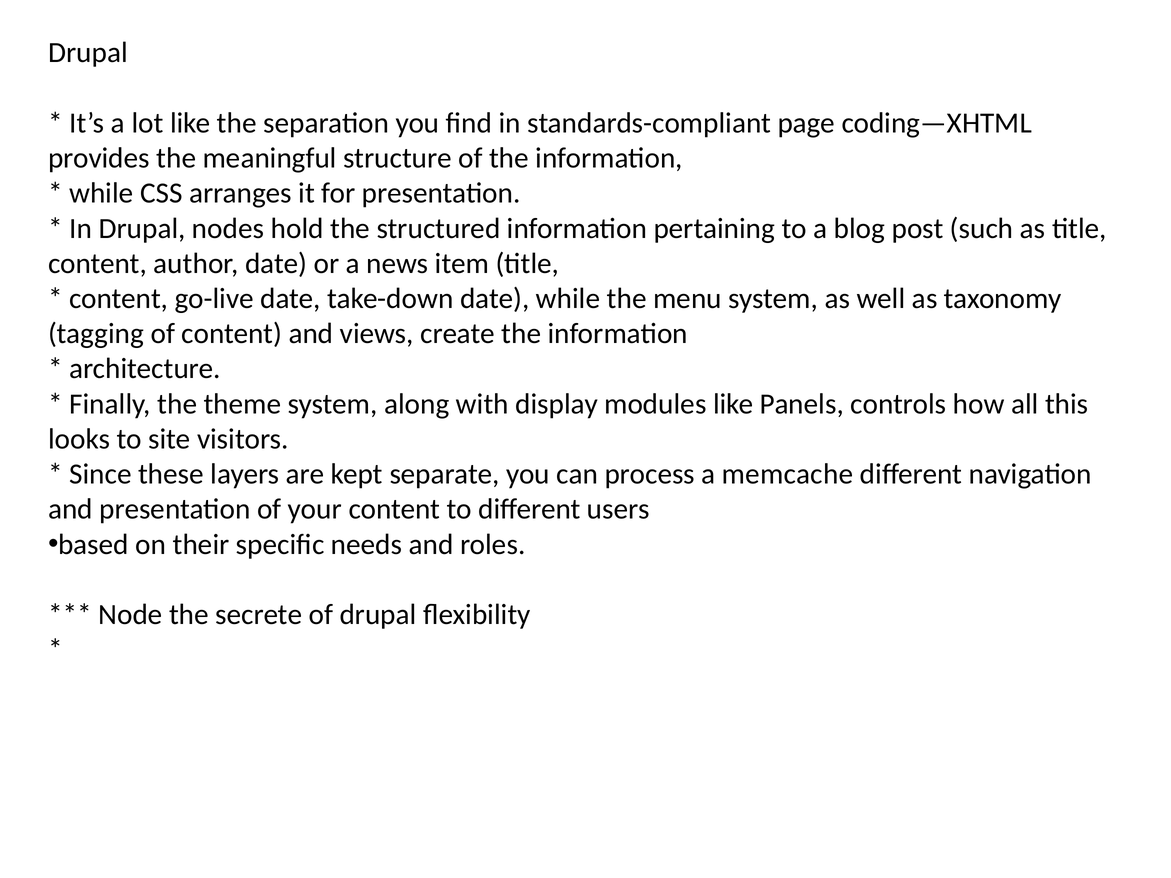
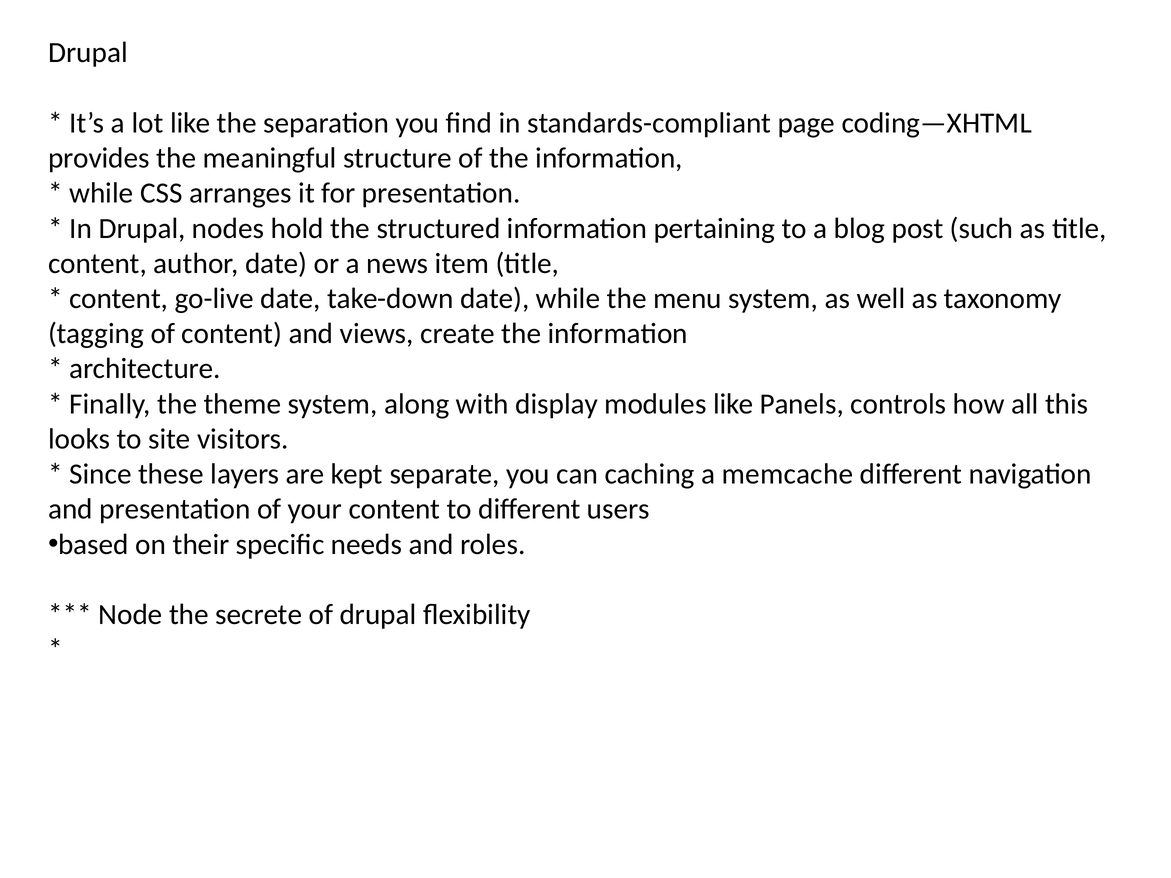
process: process -> caching (650, 474)
